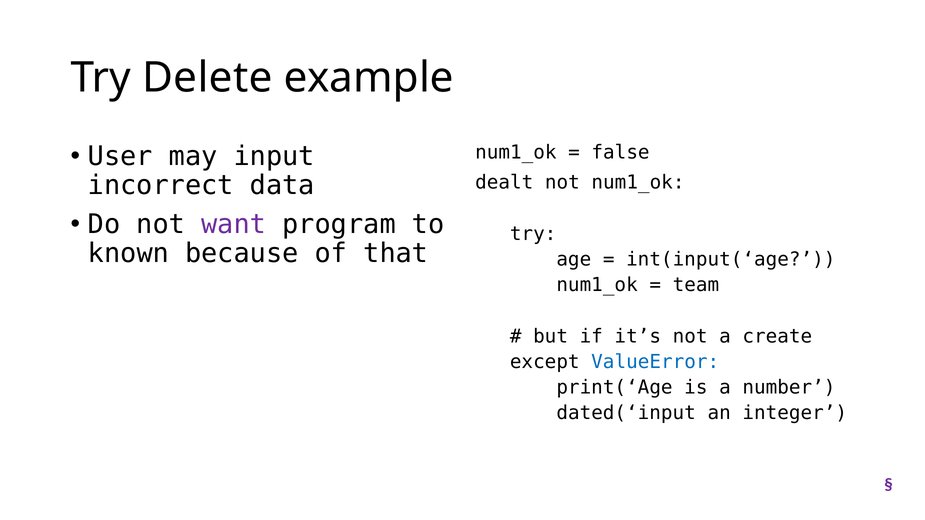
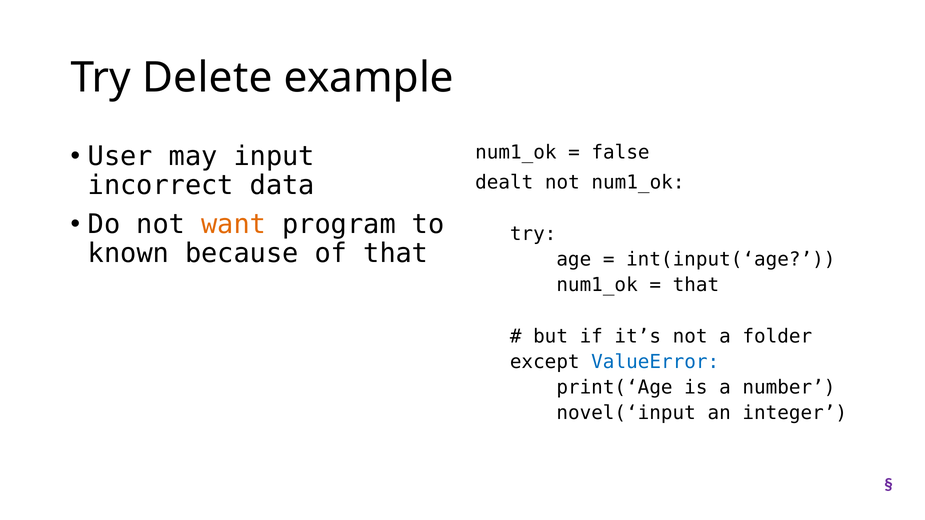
want colour: purple -> orange (234, 224)
team: team -> that (696, 285)
create: create -> folder (777, 336)
dated(‘input: dated(‘input -> novel(‘input (626, 413)
